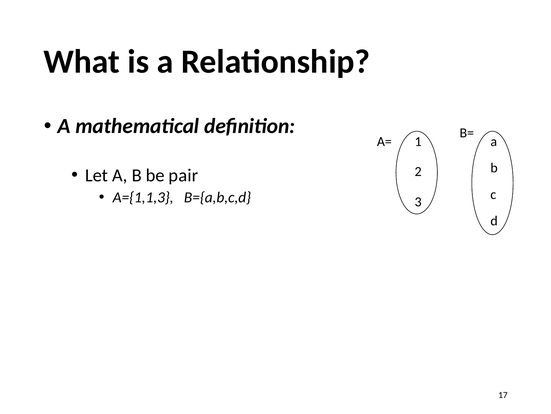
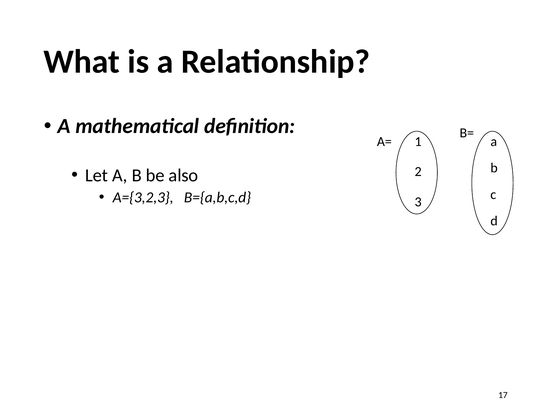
pair: pair -> also (183, 175)
A={1,1,3: A={1,1,3 -> A={3,2,3 (143, 197)
